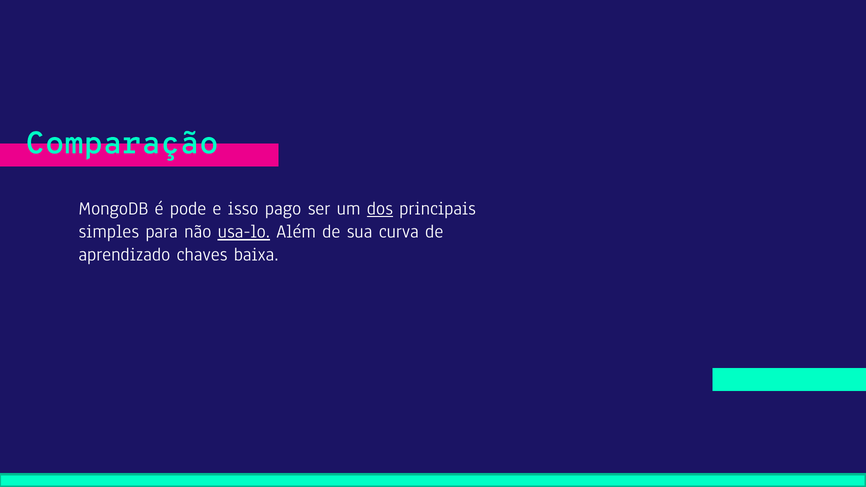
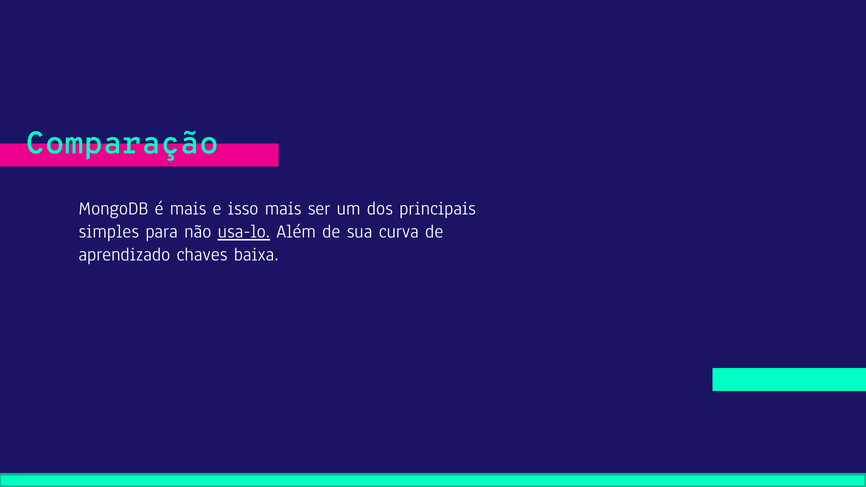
é pode: pode -> mais (188, 208)
isso pago: pago -> mais (283, 208)
dos underline: present -> none (380, 208)
